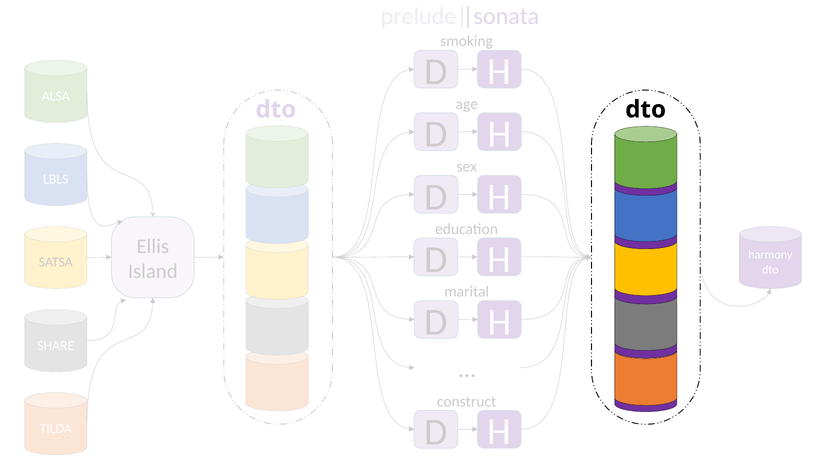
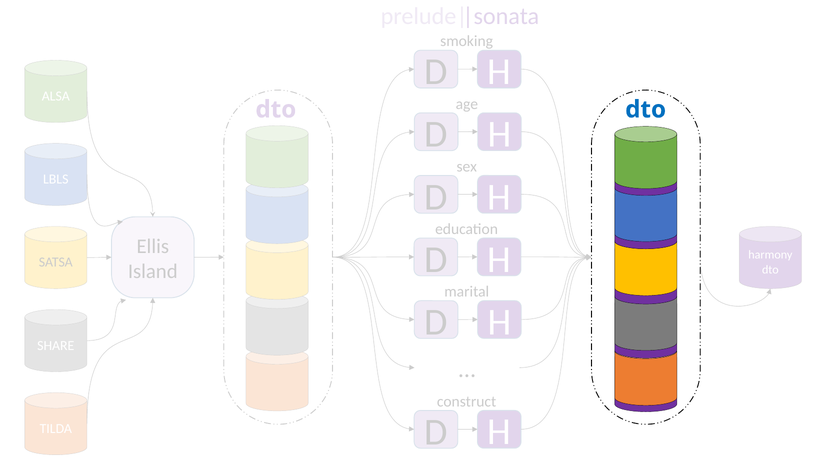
dto colour: black -> blue (646, 109)
